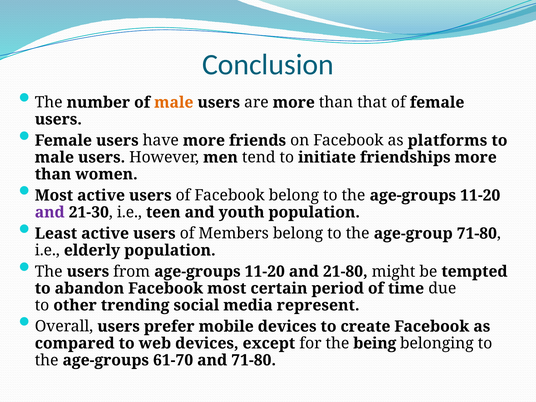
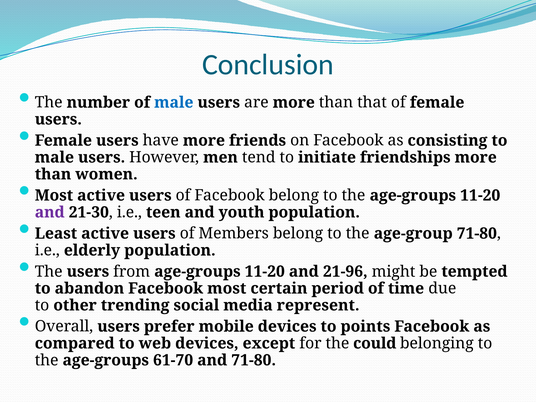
male colour: orange -> blue (174, 102)
platforms: platforms -> consisting (447, 140)
21-80: 21-80 -> 21-96 (345, 272)
create: create -> points (365, 326)
being: being -> could (375, 343)
